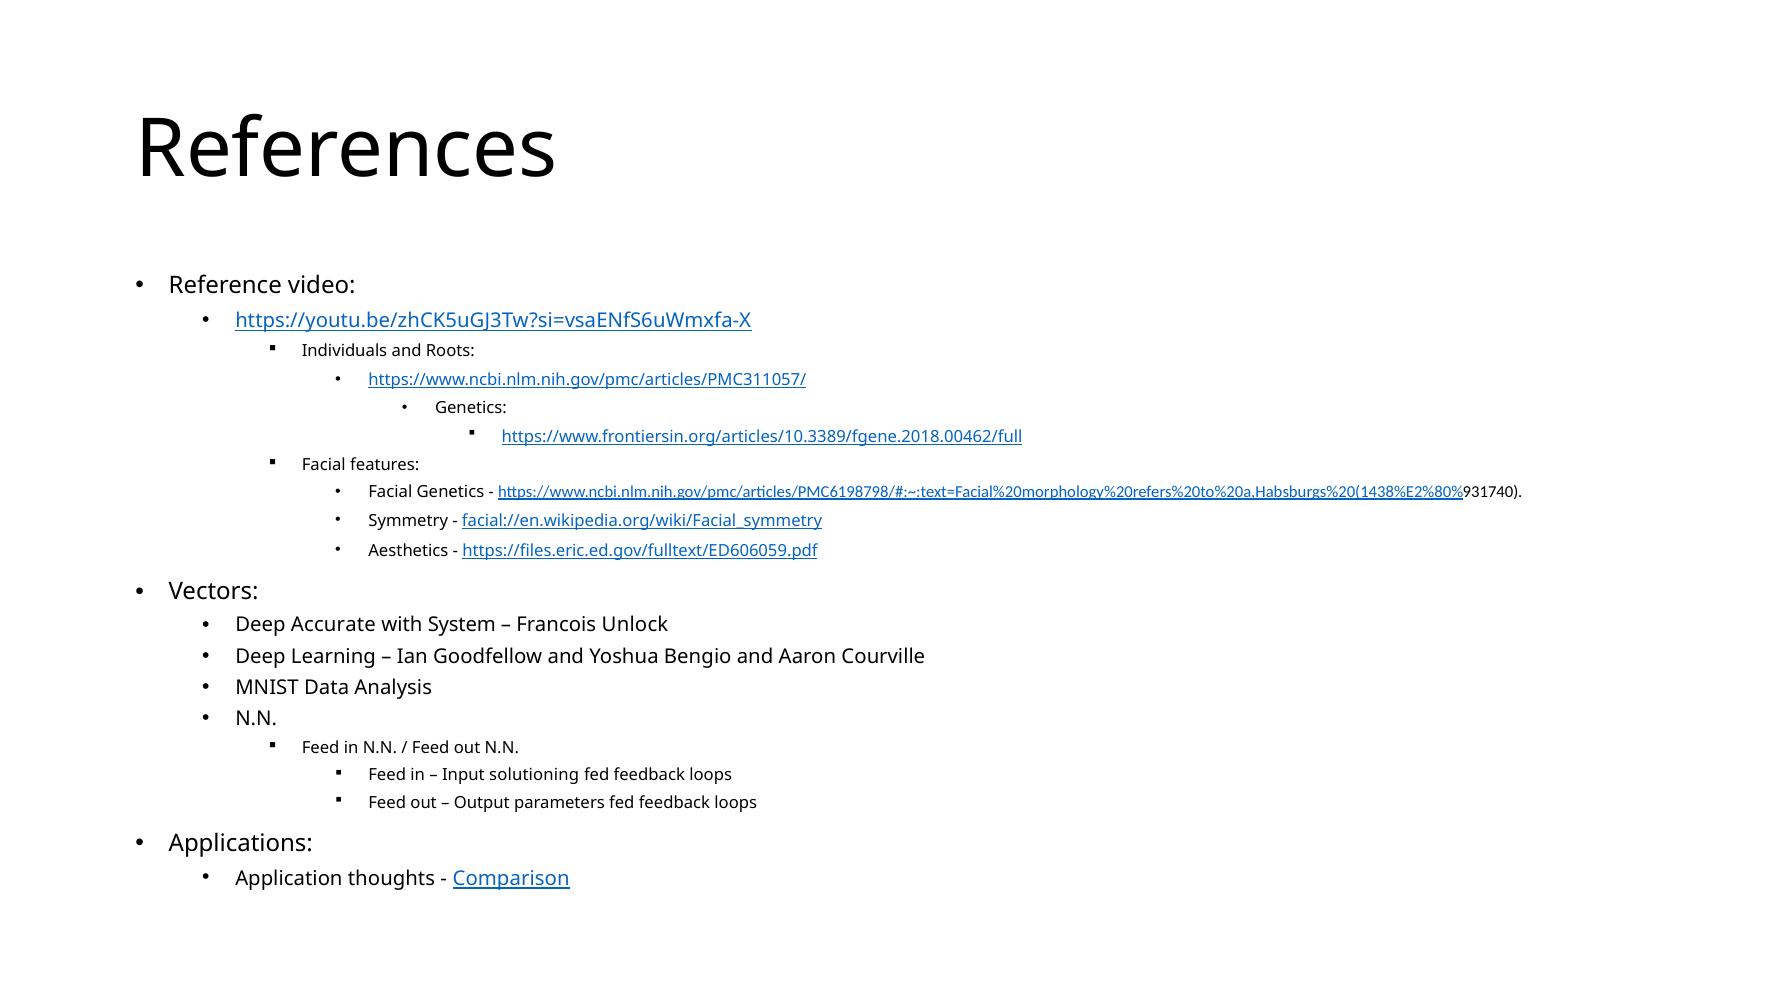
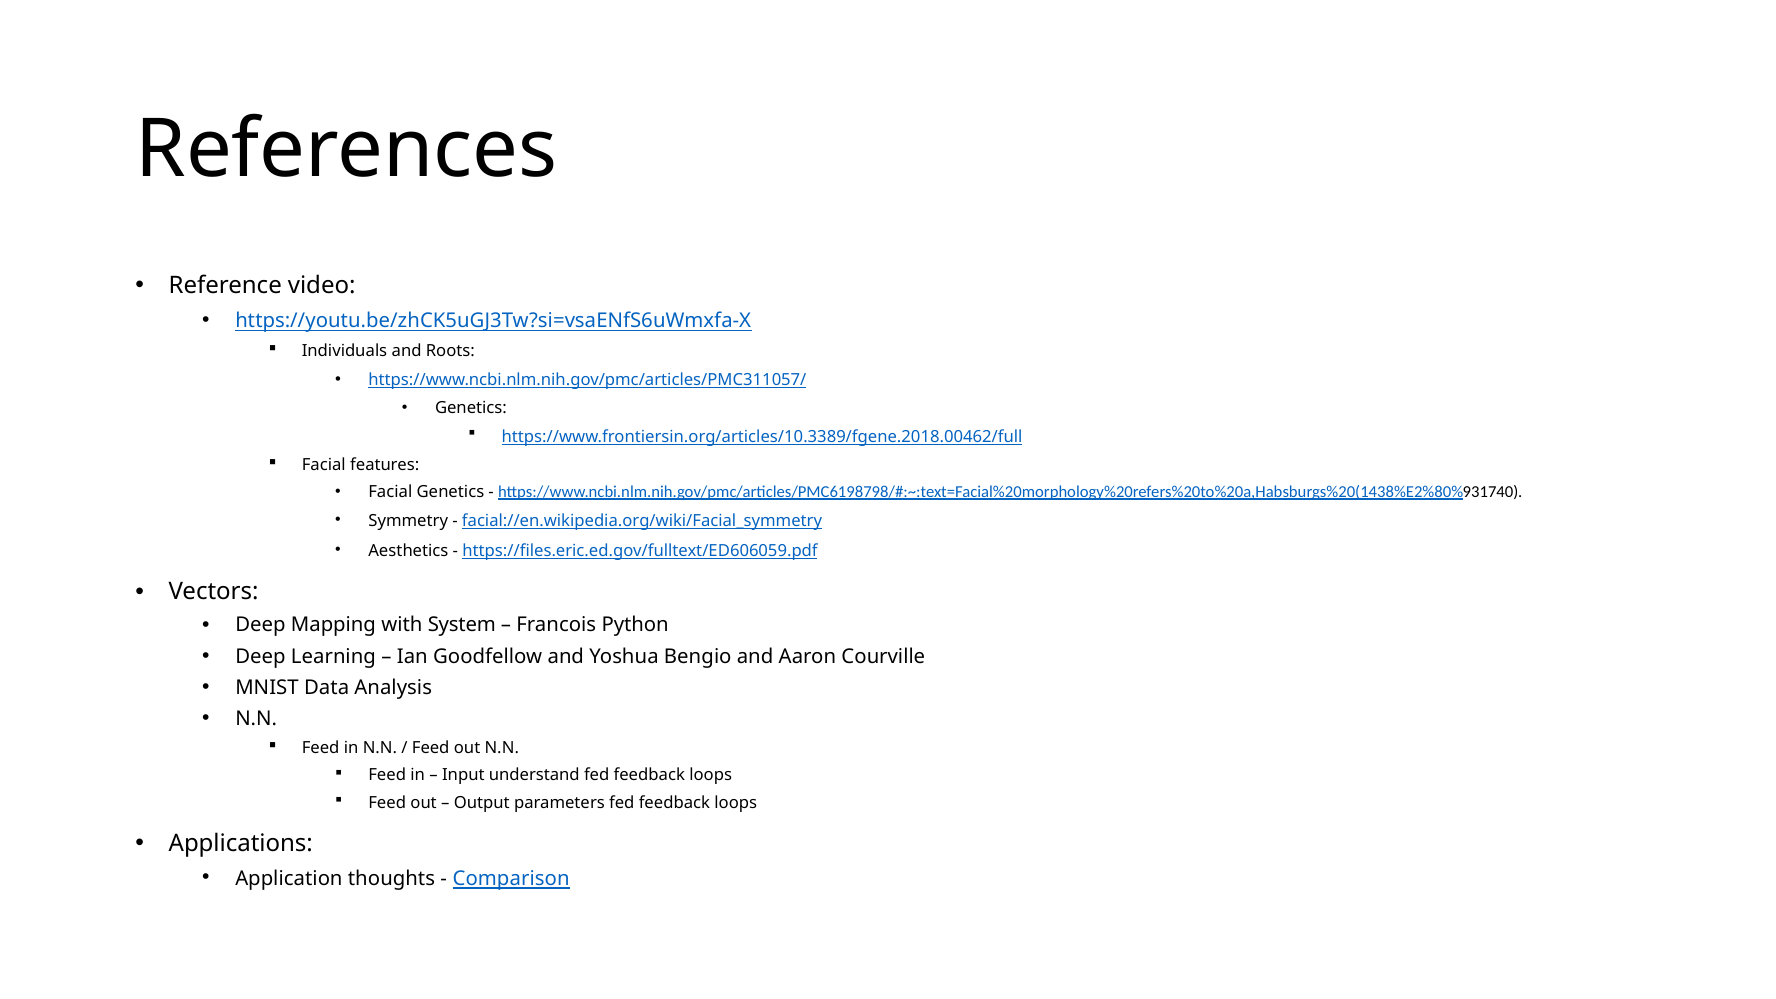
Accurate: Accurate -> Mapping (333, 625)
Unlock: Unlock -> Python (635, 625)
solutioning: solutioning -> understand (534, 775)
